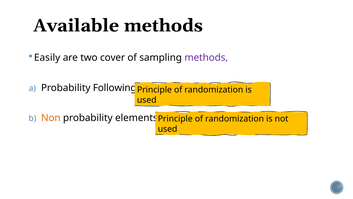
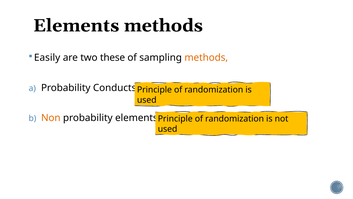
Available: Available -> Elements (76, 26)
cover: cover -> these (113, 58)
methods colour: purple -> orange (206, 58)
Following: Following -> Conducts (115, 88)
